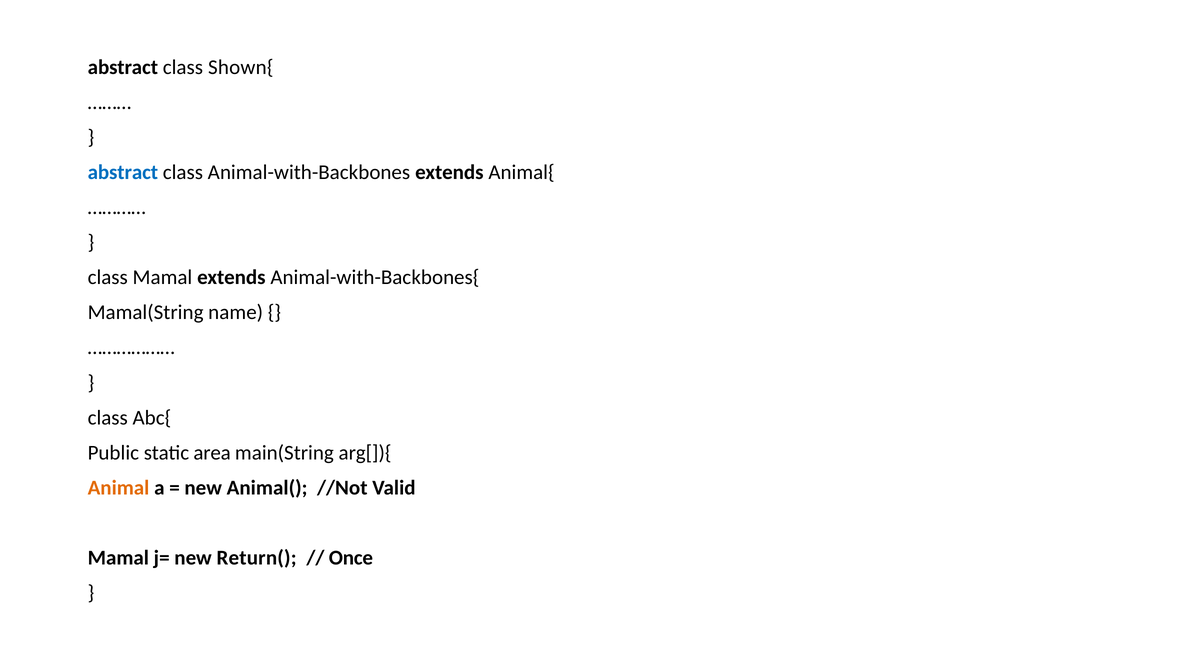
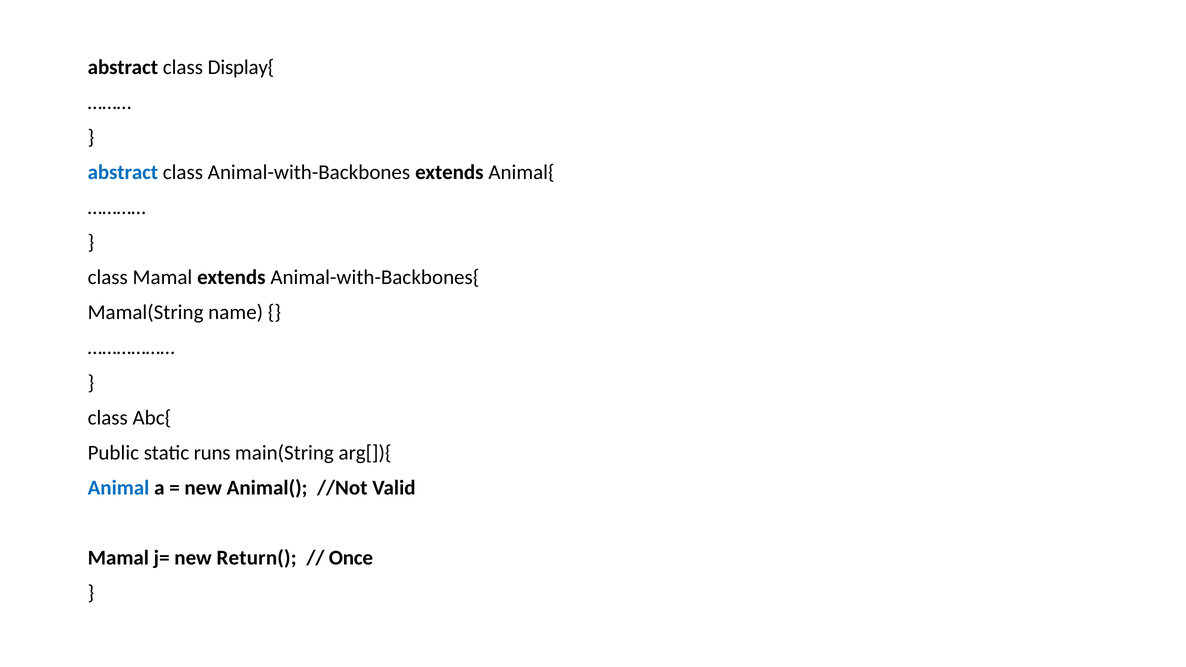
Shown{: Shown{ -> Display{ (241, 67)
area: area -> runs (212, 453)
Animal colour: orange -> blue (119, 488)
